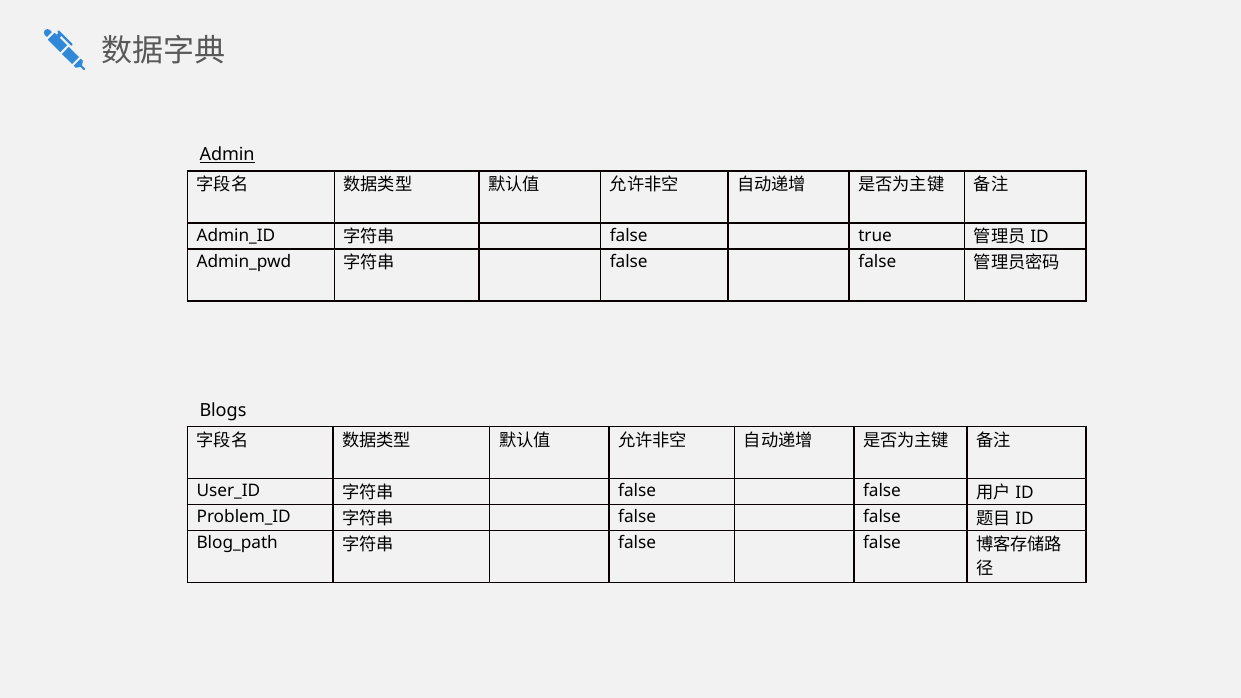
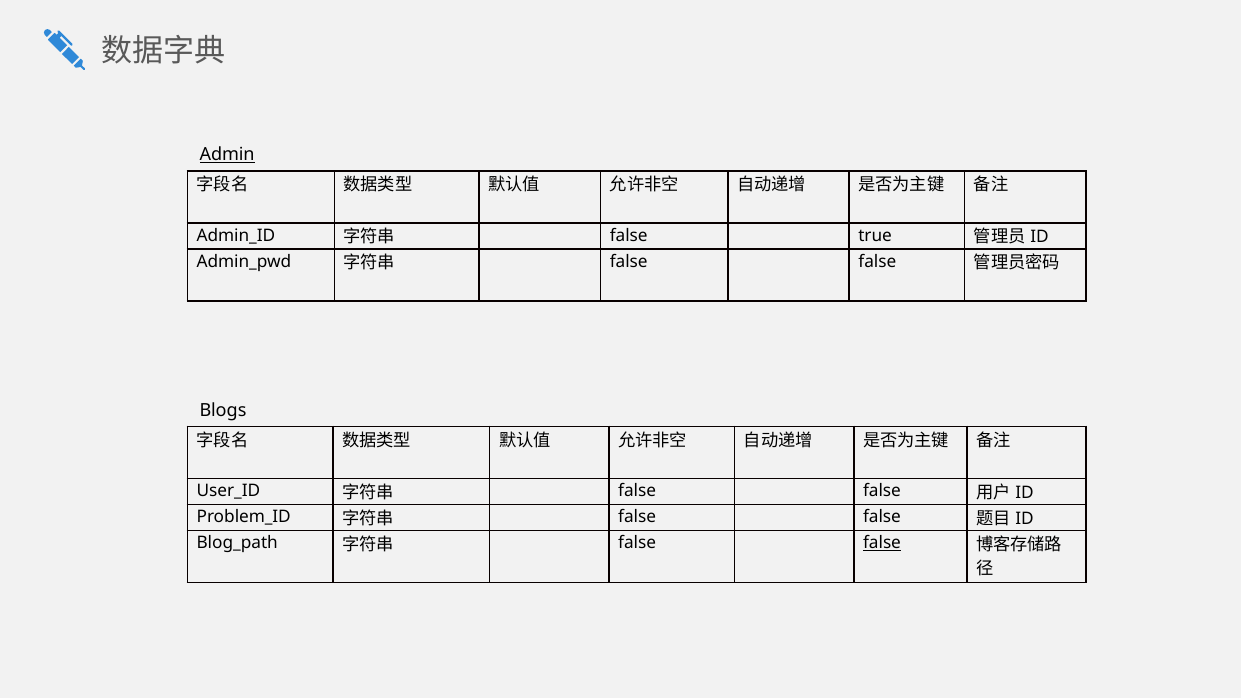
false underline: none -> present (882, 543)
